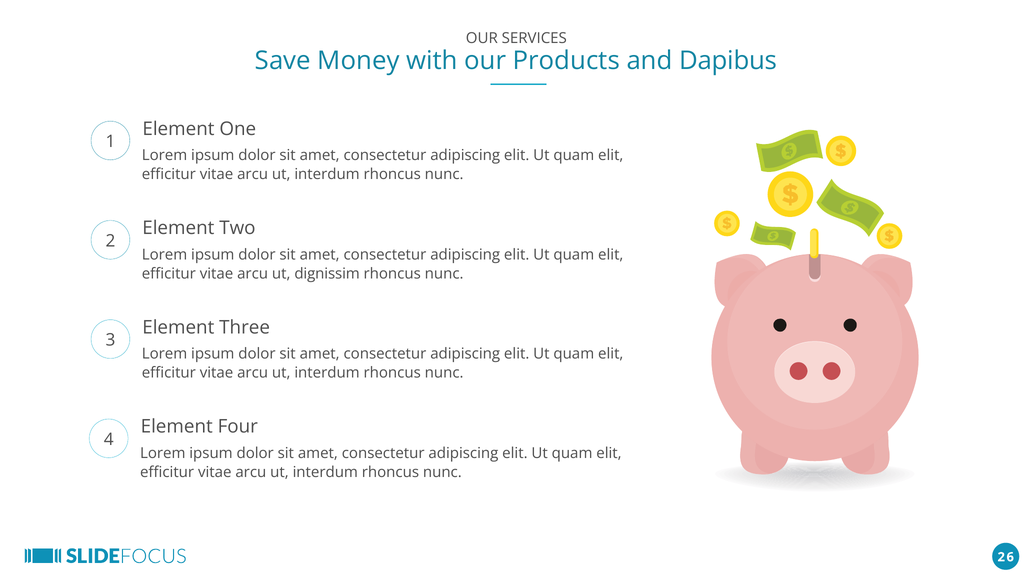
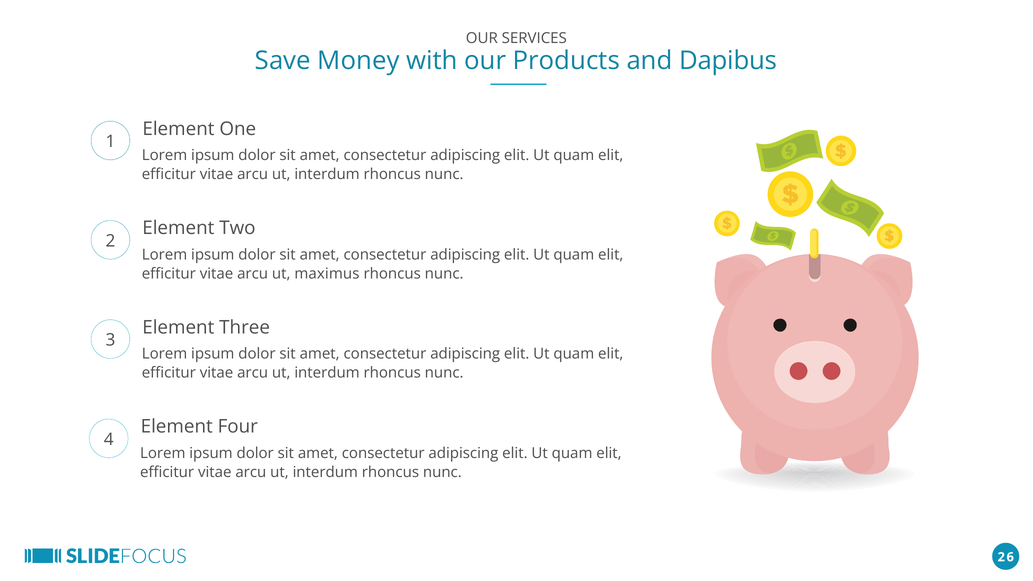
dignissim: dignissim -> maximus (327, 274)
